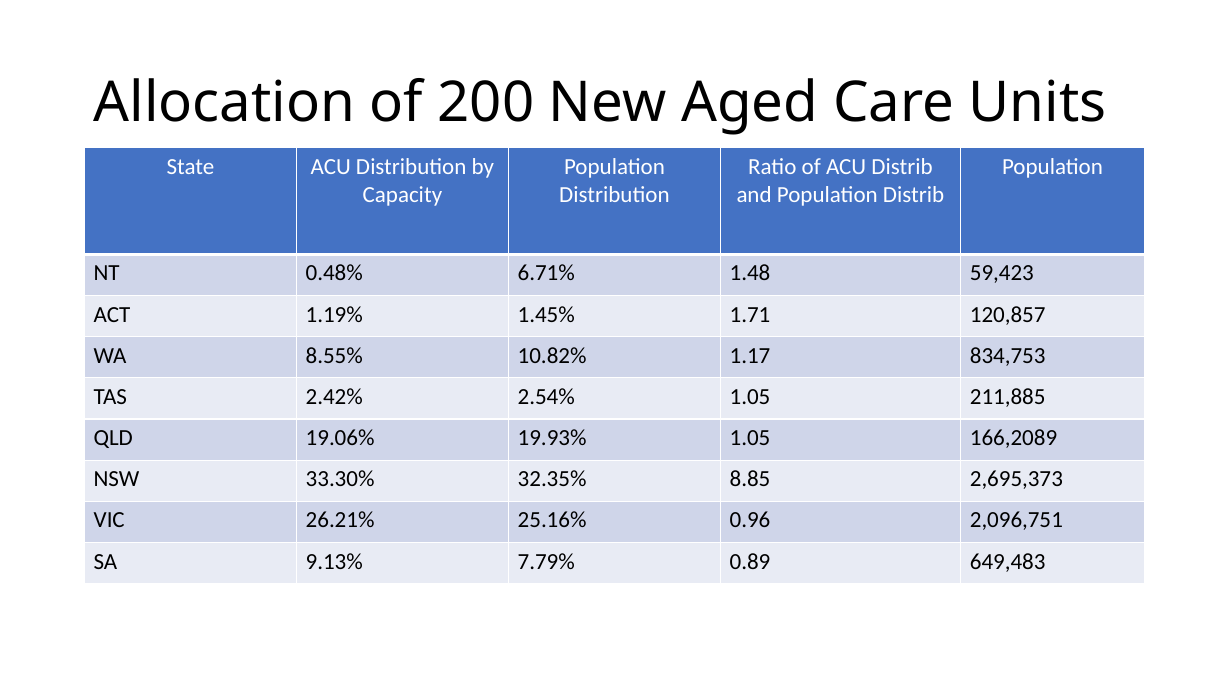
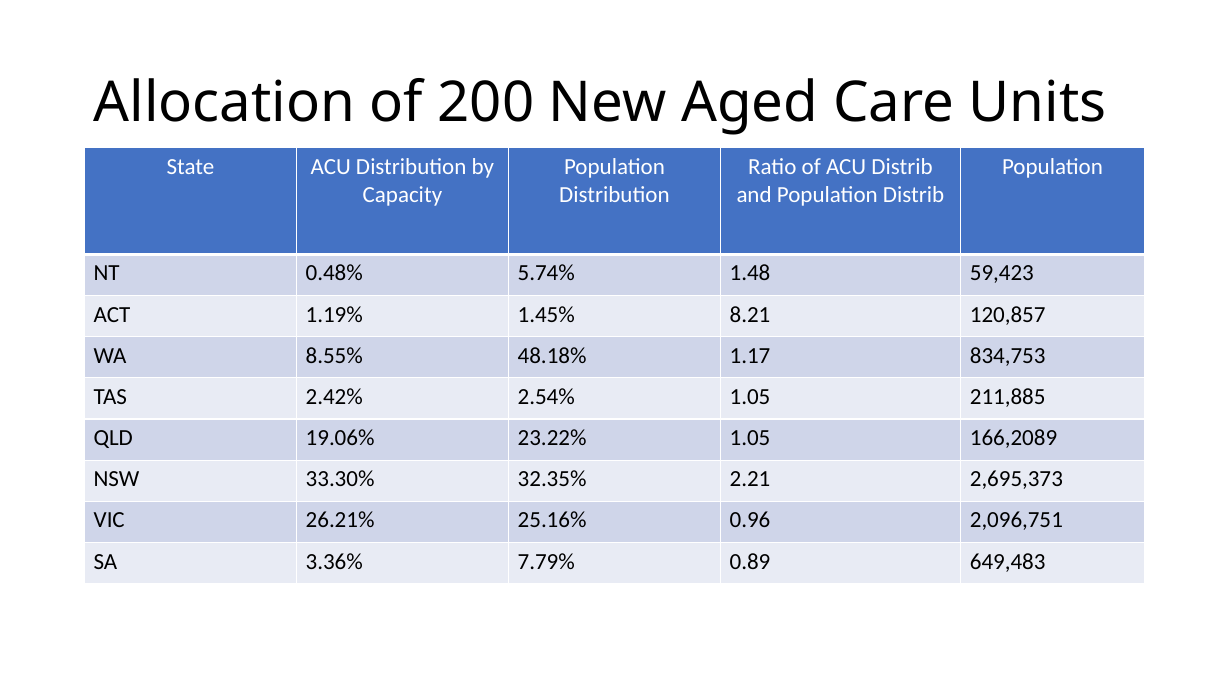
6.71%: 6.71% -> 5.74% (546, 273)
1.71: 1.71 -> 8.21 (750, 315)
10.82%: 10.82% -> 48.18% (552, 356)
19.93%: 19.93% -> 23.22% (552, 438)
8.85: 8.85 -> 2.21 (750, 479)
9.13%: 9.13% -> 3.36% (334, 562)
